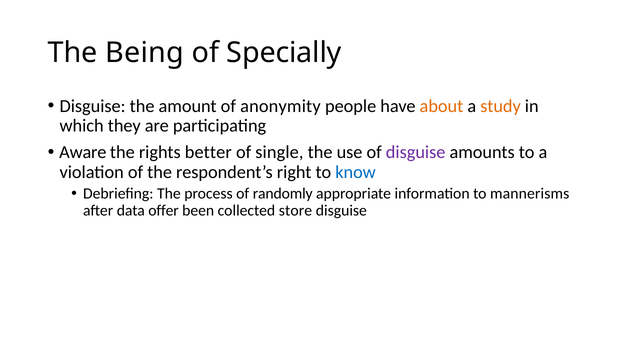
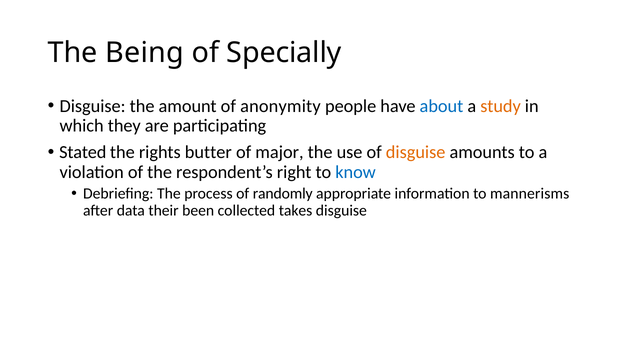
about colour: orange -> blue (441, 106)
Aware: Aware -> Stated (83, 152)
better: better -> butter (208, 152)
single: single -> major (279, 152)
disguise colour: purple -> orange (416, 152)
offer: offer -> their (164, 210)
store: store -> takes (296, 210)
